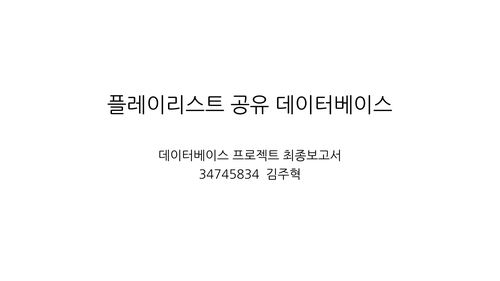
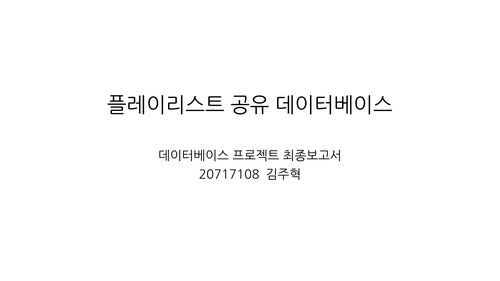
34745834: 34745834 -> 20717108 (229, 175)
